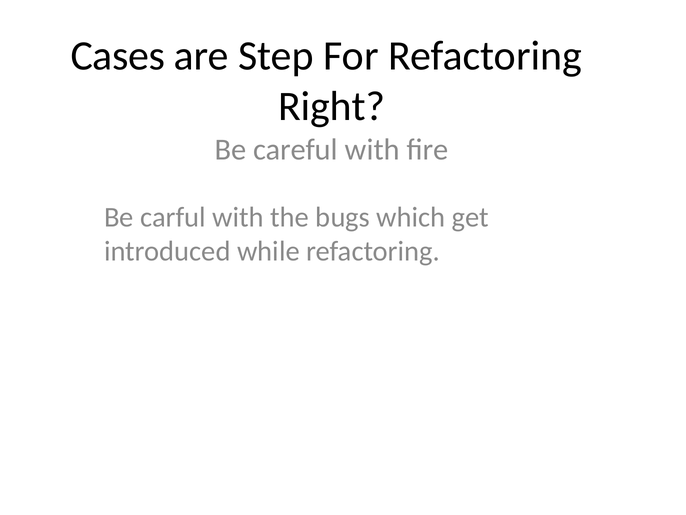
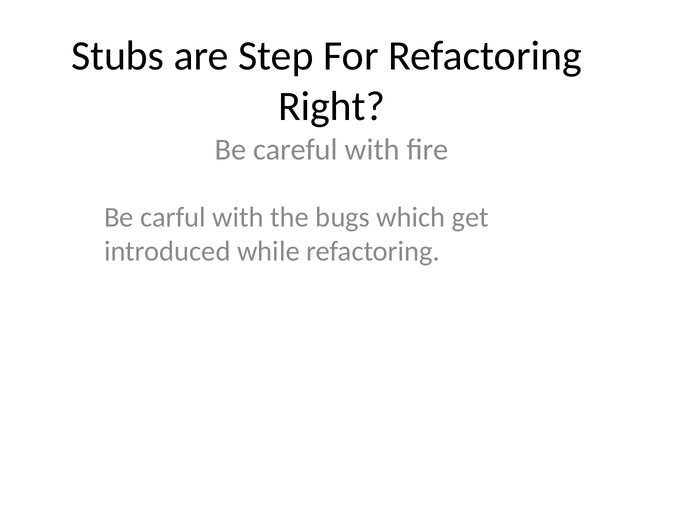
Cases: Cases -> Stubs (118, 56)
